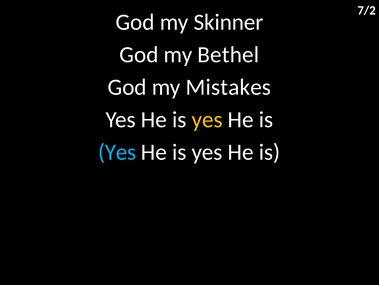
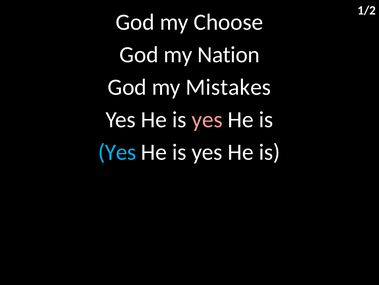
7/2: 7/2 -> 1/2 (367, 10)
Skinner: Skinner -> Choose (228, 22)
Bethel: Bethel -> Nation (229, 55)
yes colour: yellow -> pink (207, 119)
